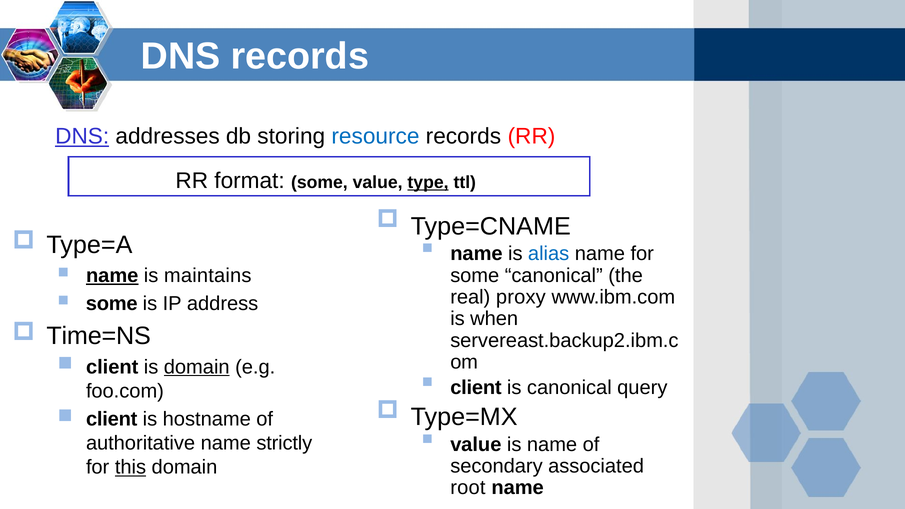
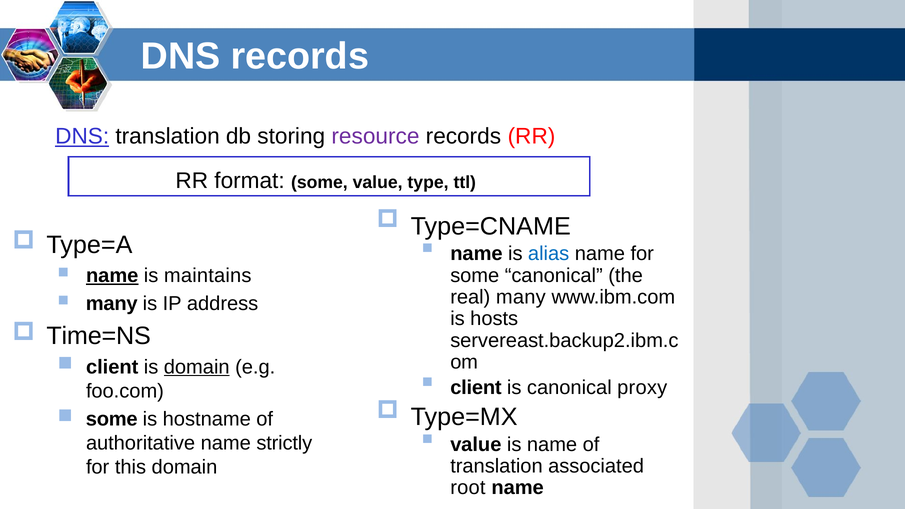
DNS addresses: addresses -> translation (168, 136)
resource colour: blue -> purple (375, 136)
type underline: present -> none (428, 182)
real proxy: proxy -> many (521, 297)
some: some -> many (112, 304)
when: when -> hosts (494, 319)
query: query -> proxy (642, 388)
client: client -> some (112, 419)
secondary: secondary -> translation (496, 466)
this underline: present -> none (130, 467)
